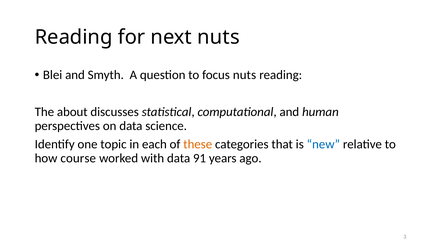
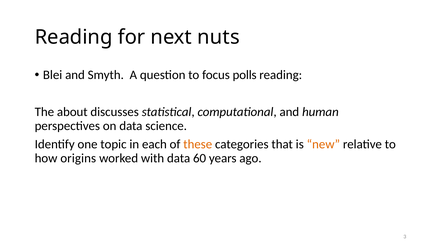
focus nuts: nuts -> polls (245, 75)
new colour: blue -> orange (323, 144)
course: course -> origins (78, 158)
91: 91 -> 60 (200, 158)
